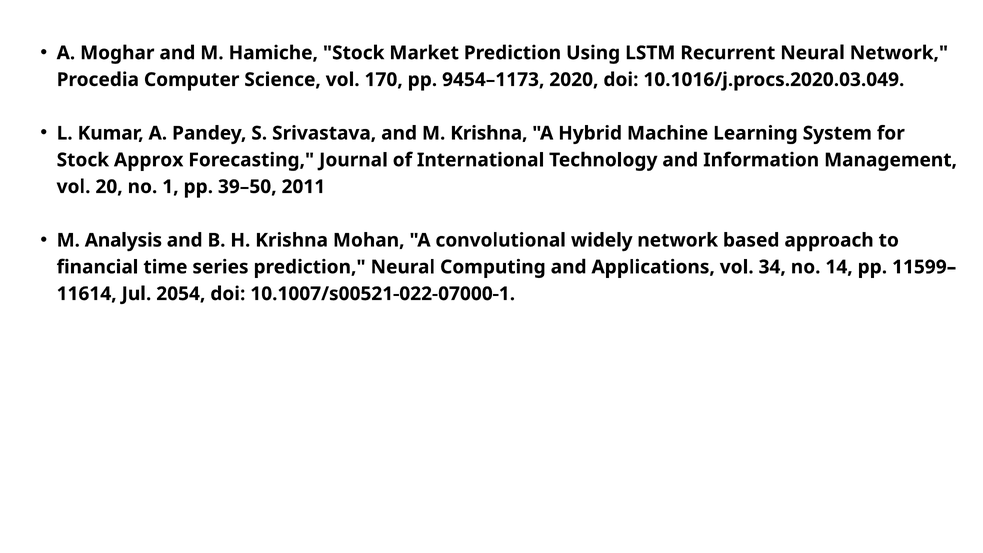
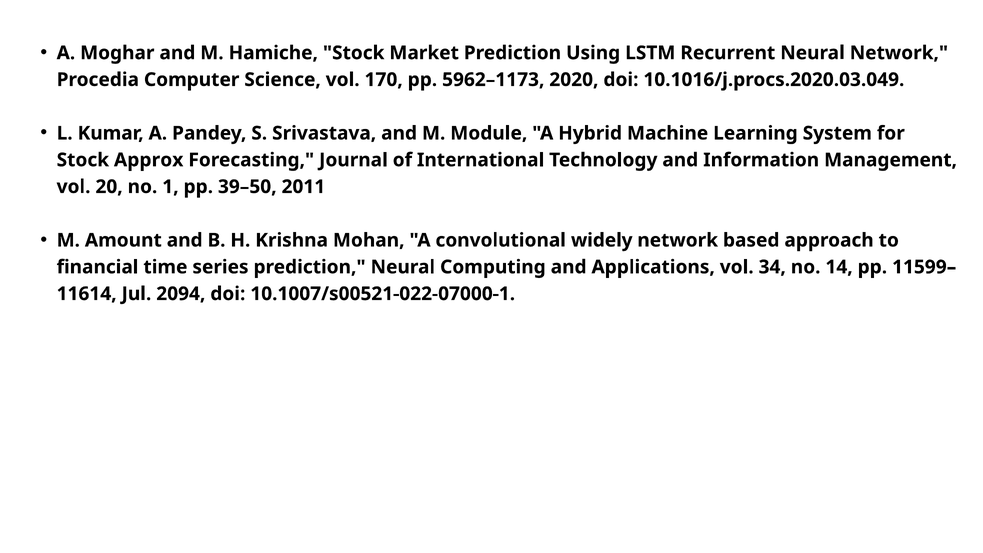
9454–1173: 9454–1173 -> 5962–1173 (493, 80)
M Krishna: Krishna -> Module (489, 133)
Analysis: Analysis -> Amount (123, 240)
2054: 2054 -> 2094 (181, 294)
